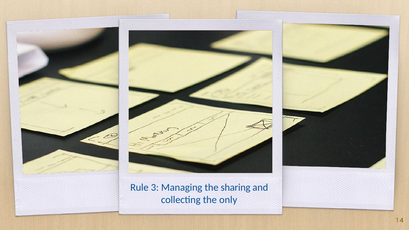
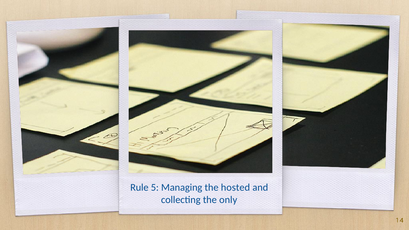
3: 3 -> 5 (155, 188)
sharing: sharing -> hosted (235, 188)
